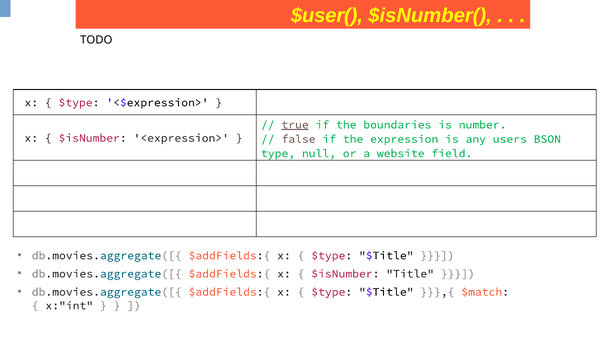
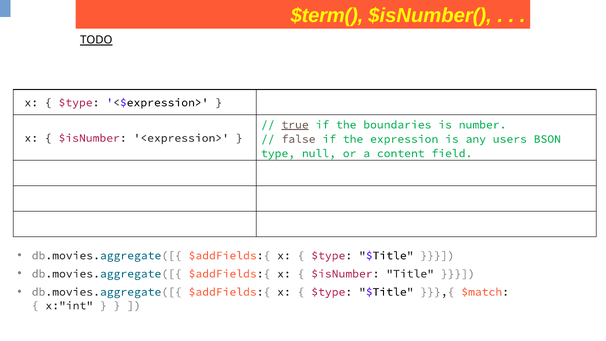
$user(: $user( -> $term( (327, 16)
TODO underline: none -> present (96, 40)
website: website -> content (401, 153)
